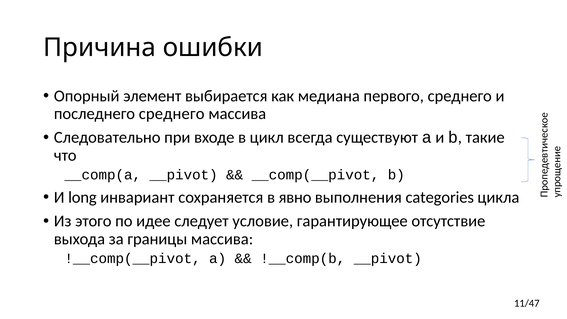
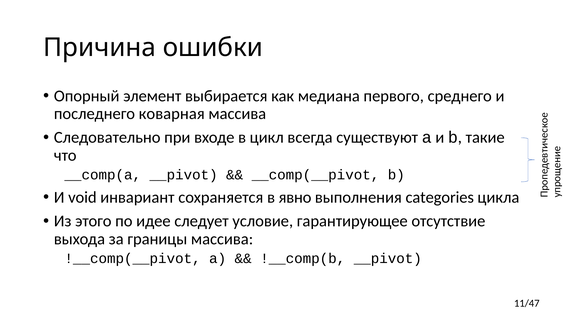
последнего среднего: среднего -> коварная (172, 114)
long: long -> void (82, 197)
